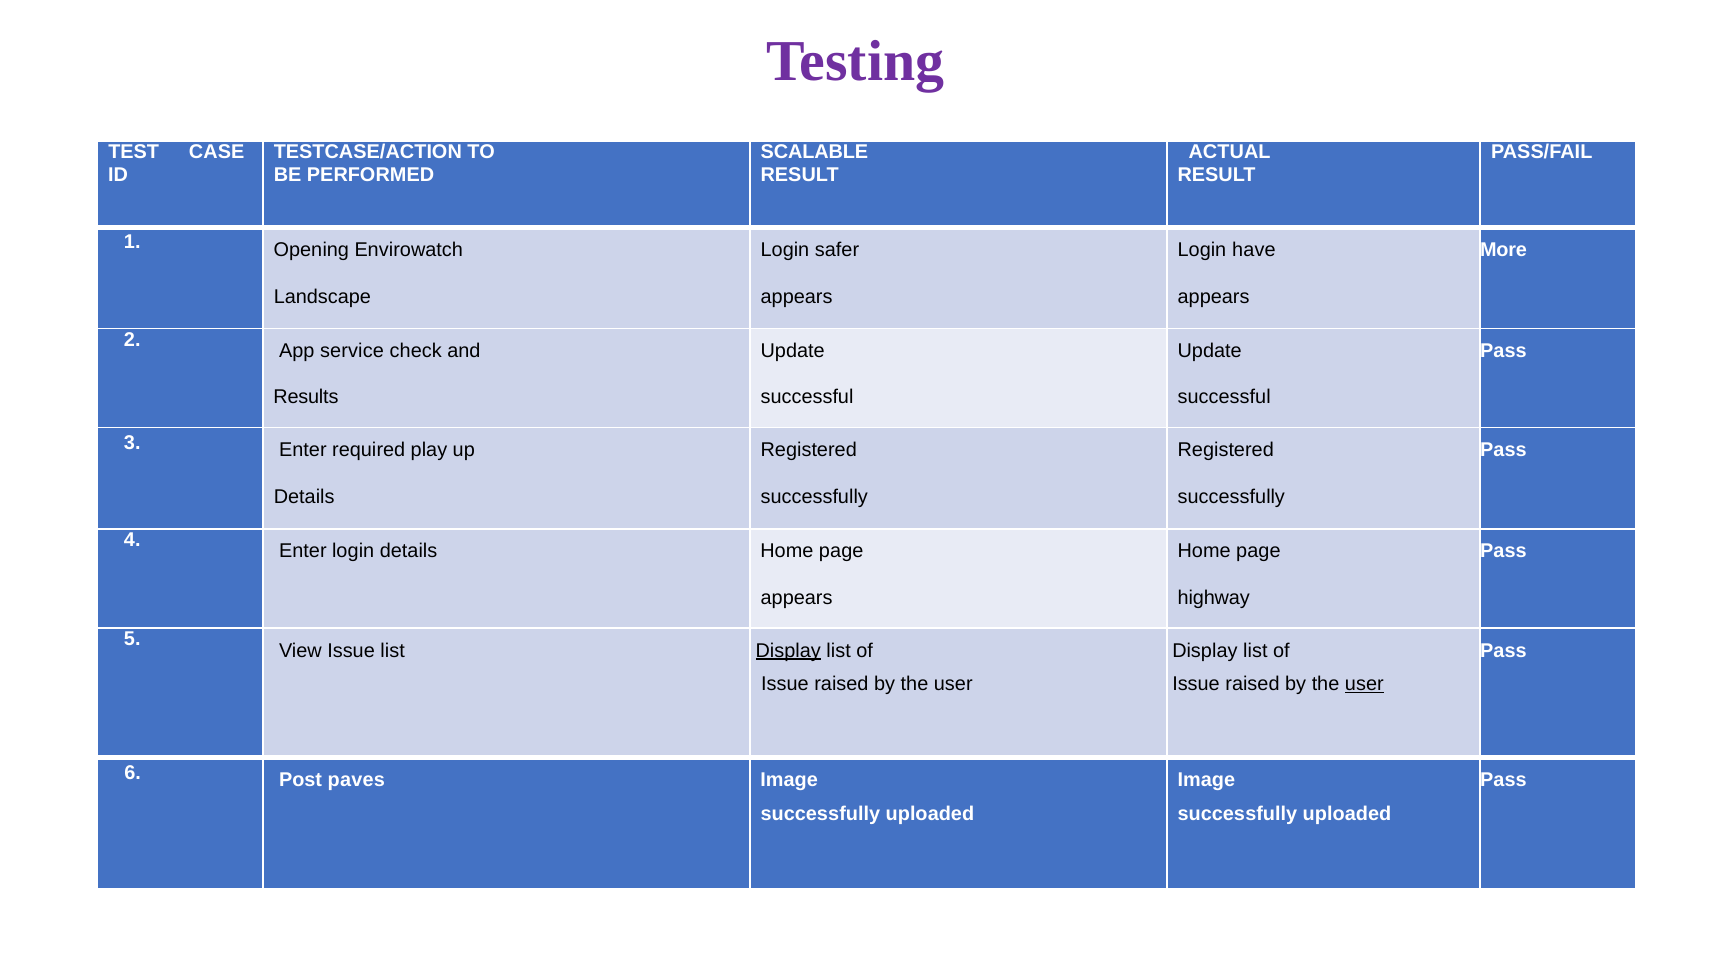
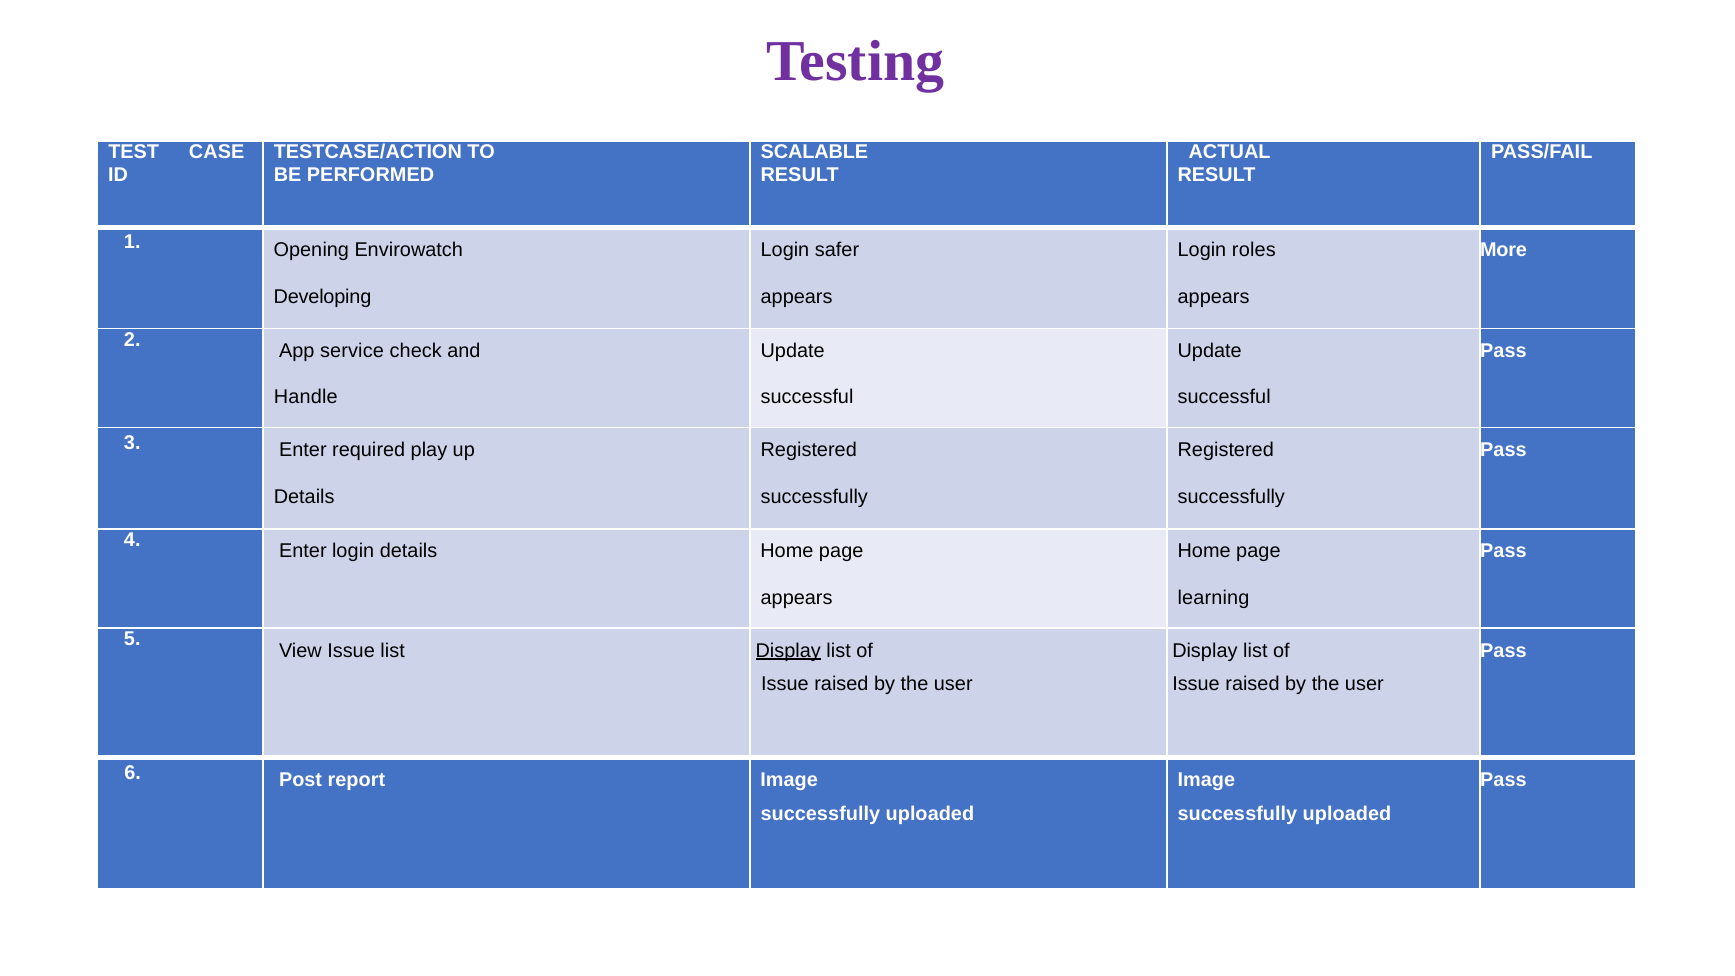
have: have -> roles (1254, 250)
Landscape: Landscape -> Developing (322, 297)
Results: Results -> Handle (306, 397)
highway: highway -> learning (1214, 598)
user underline: present -> none (1364, 684)
paves: paves -> report (356, 780)
